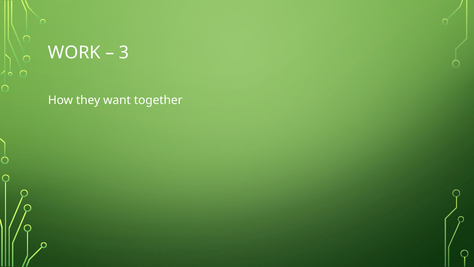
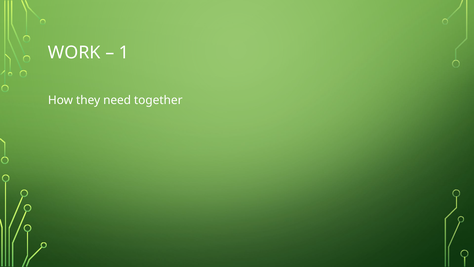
3: 3 -> 1 (124, 53)
want: want -> need (117, 100)
